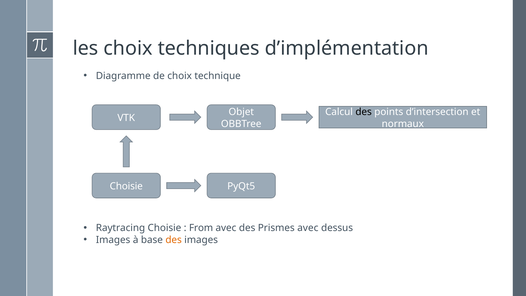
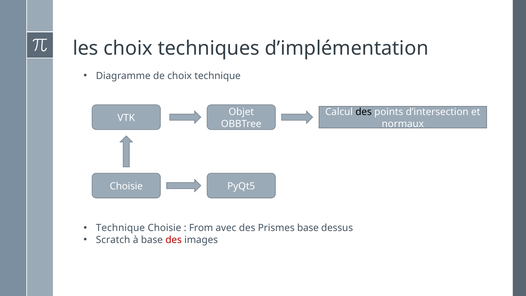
Raytracing: Raytracing -> Technique (120, 228)
Prismes avec: avec -> base (308, 228)
Images: Images -> Scratch (113, 240)
des colour: orange -> red (174, 240)
